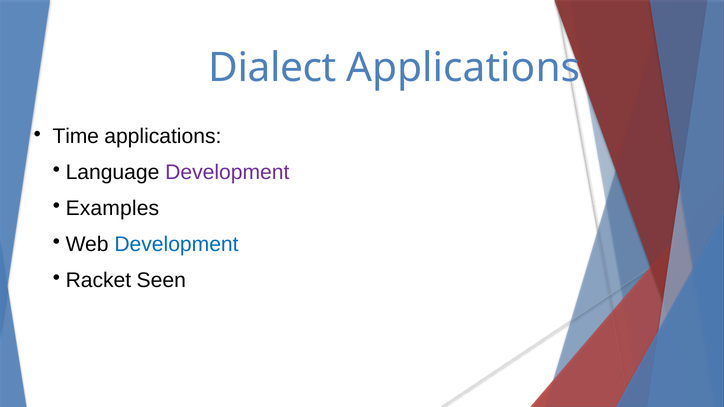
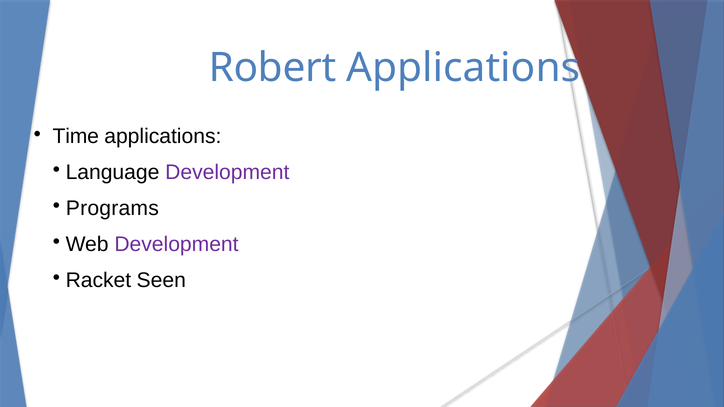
Dialect: Dialect -> Robert (272, 68)
Examples: Examples -> Programs (112, 208)
Development colour: blue -> purple (176, 244)
